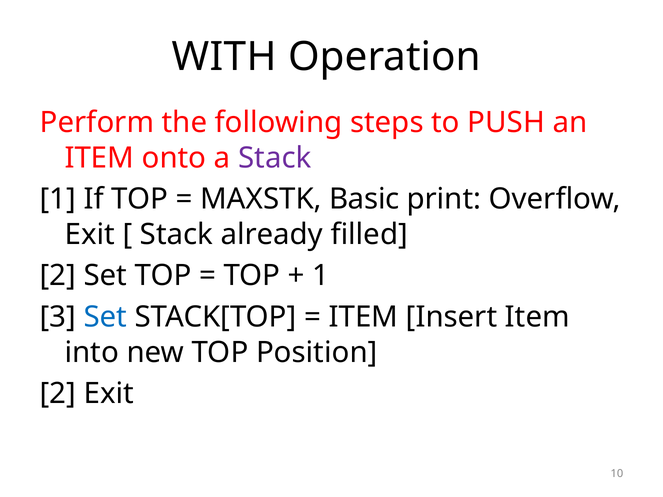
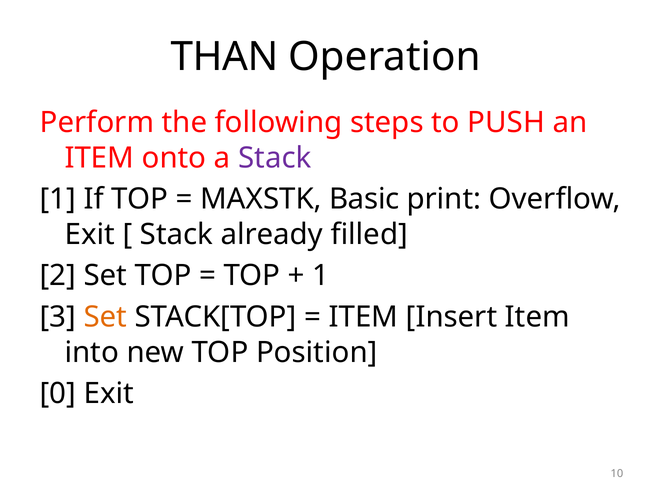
WITH: WITH -> THAN (225, 57)
Set colour: blue -> orange (105, 317)
2: 2 -> 0 (58, 394)
